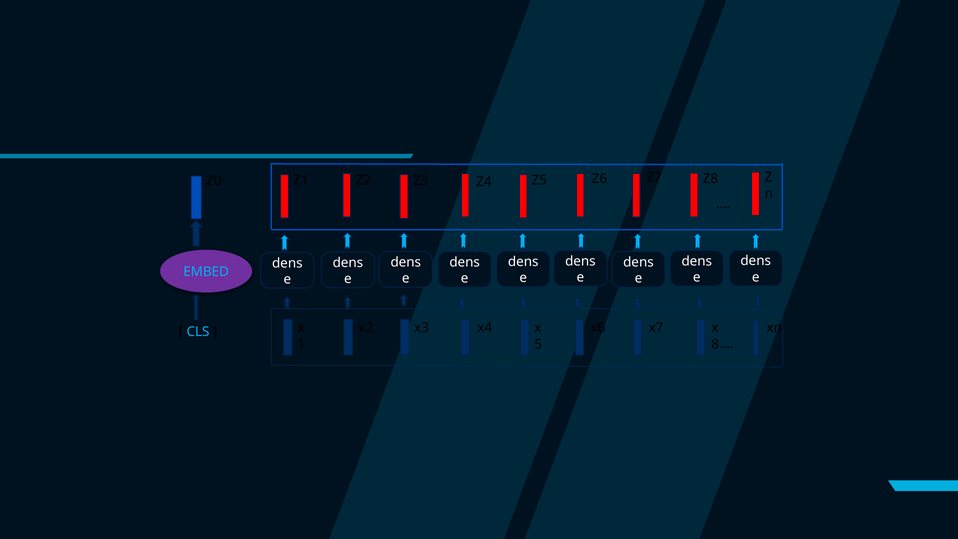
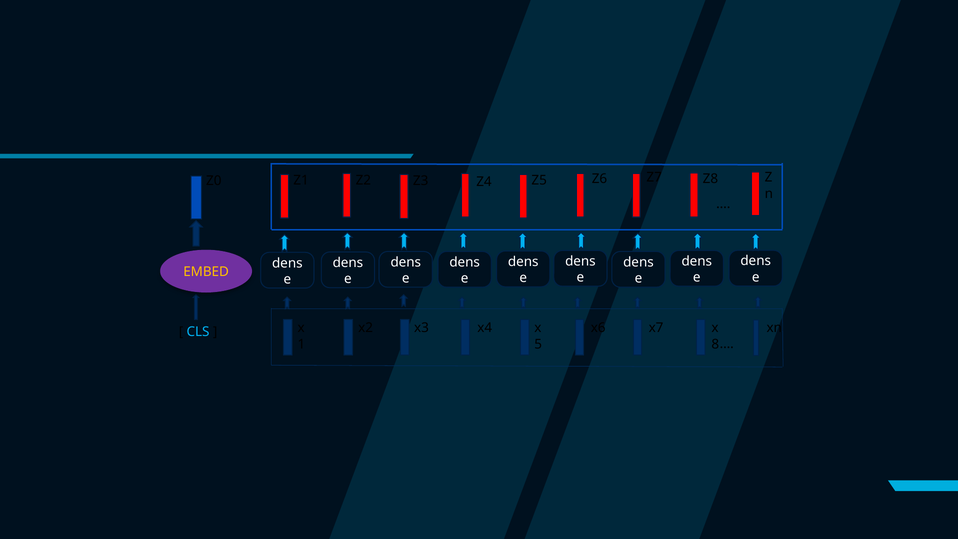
EMBED colour: light blue -> yellow (206, 272)
